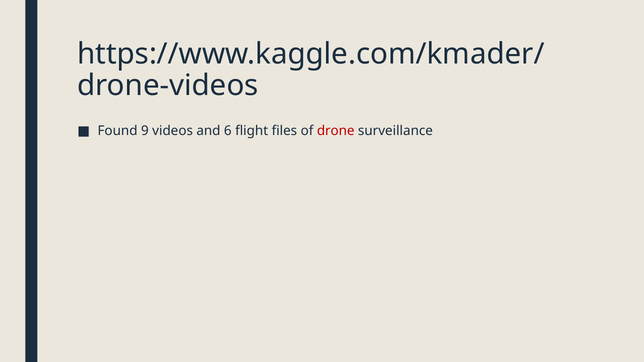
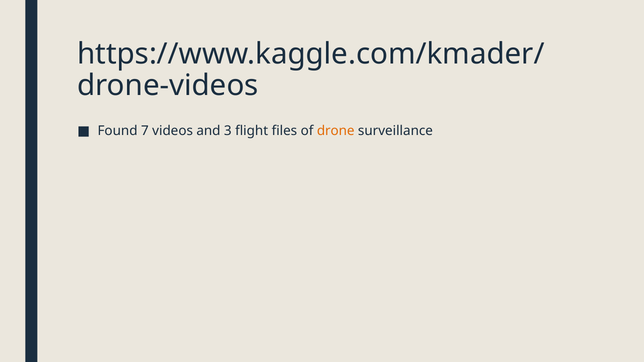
9: 9 -> 7 (145, 131)
6: 6 -> 3 (228, 131)
drone colour: red -> orange (336, 131)
